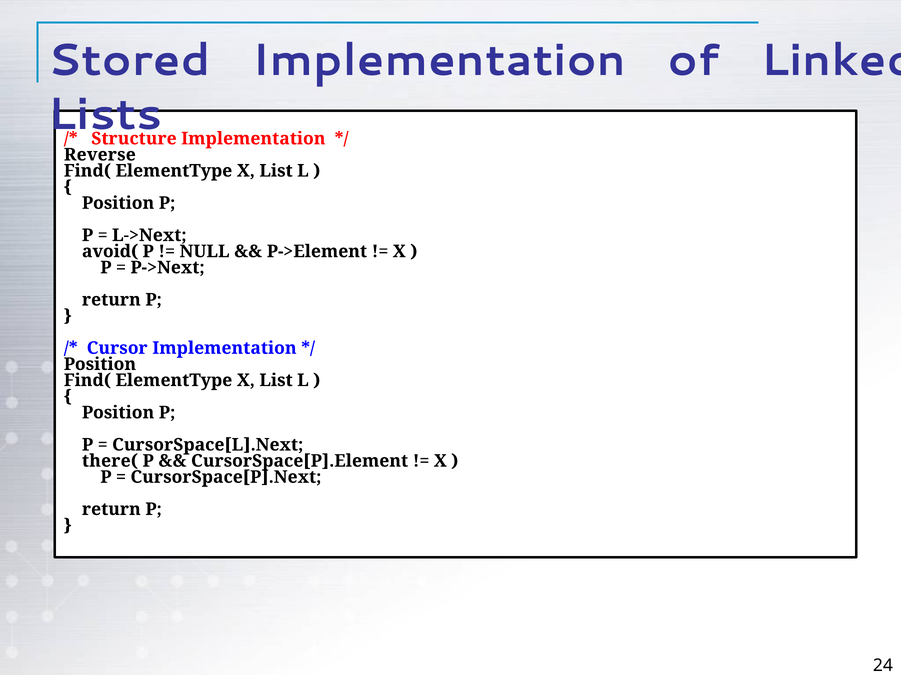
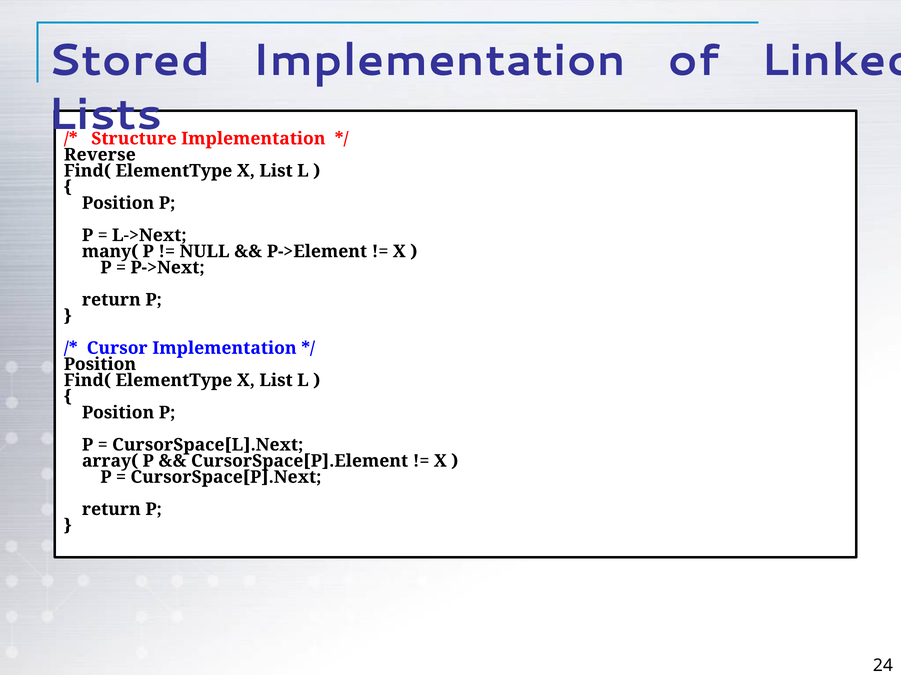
avoid(: avoid( -> many( (110, 252)
there(: there( -> array( (110, 461)
